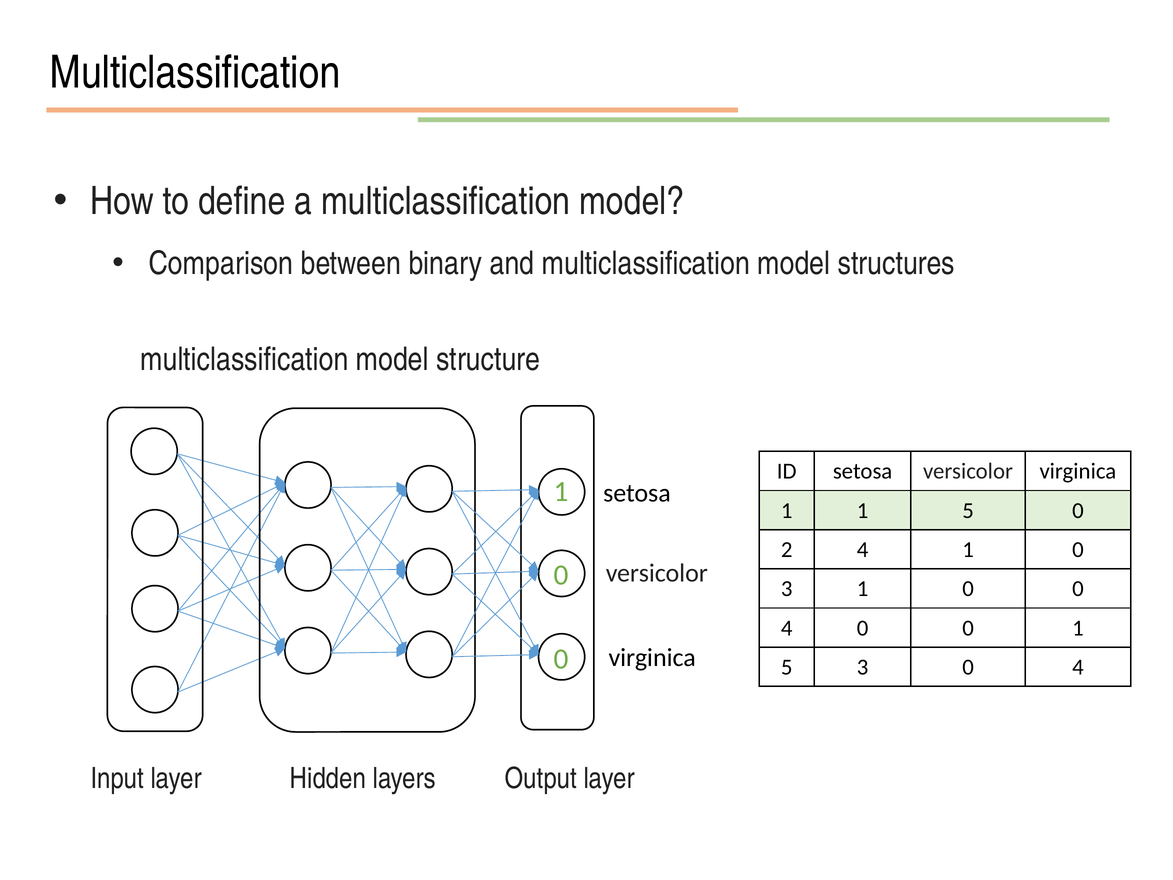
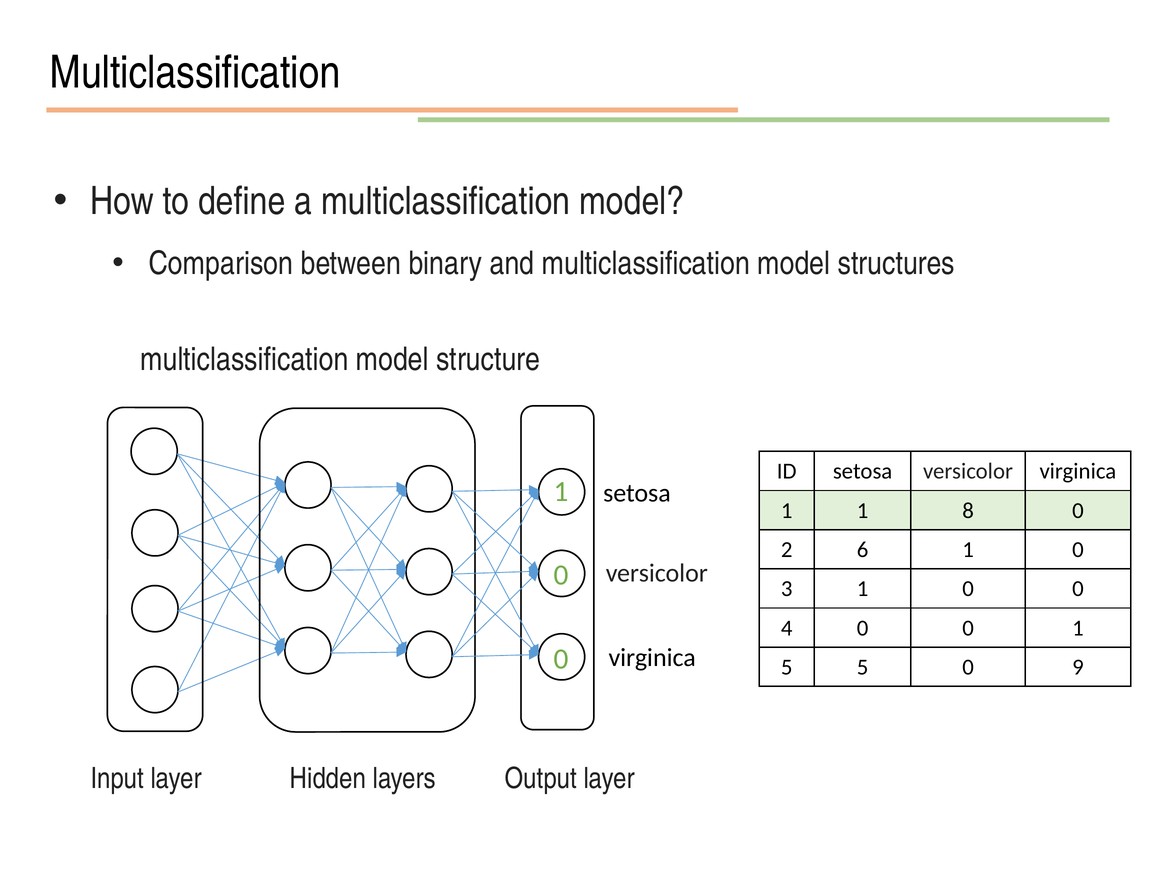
1 1 5: 5 -> 8 (968, 510)
2 4: 4 -> 6 (863, 550)
5 3: 3 -> 5 (863, 667)
4: 4 -> 9 (1078, 667)
